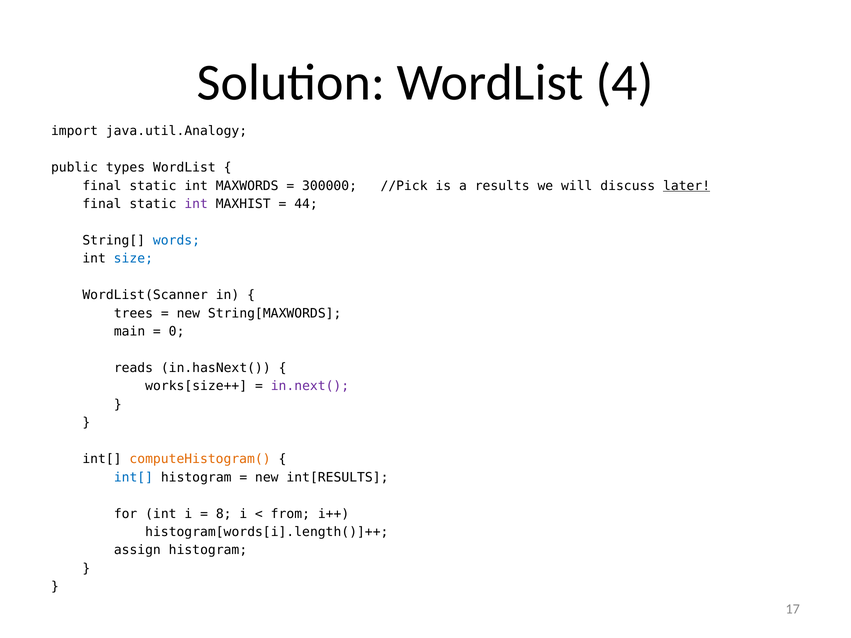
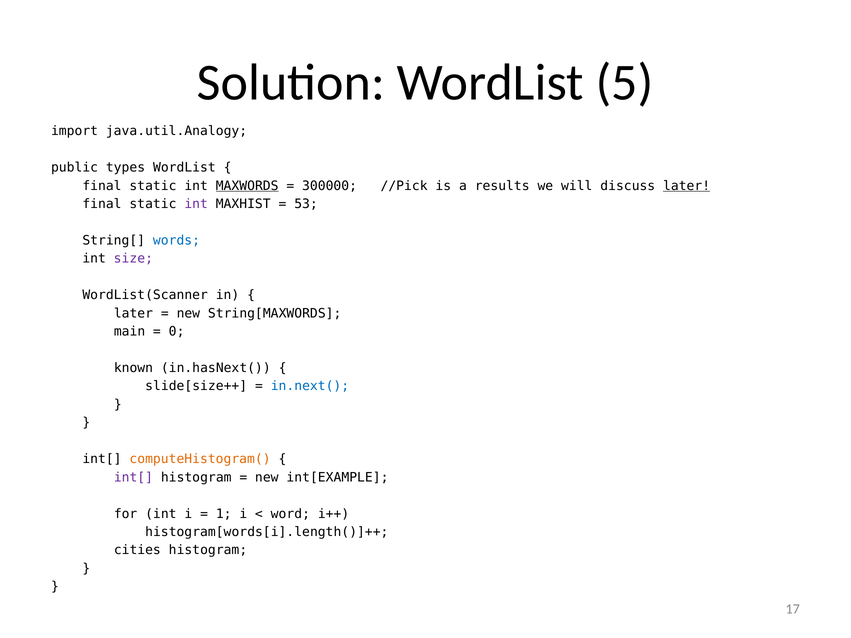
4: 4 -> 5 (625, 82)
MAXWORDS underline: none -> present (247, 186)
44: 44 -> 53 (306, 204)
size colour: blue -> purple (133, 259)
trees: trees -> later (133, 313)
reads: reads -> known (133, 368)
works[size++: works[size++ -> slide[size++ (196, 386)
in.next( colour: purple -> blue (310, 386)
int[ colour: blue -> purple (133, 477)
int[RESULTS: int[RESULTS -> int[EXAMPLE (337, 477)
8: 8 -> 1 (224, 514)
from: from -> word (290, 514)
assign: assign -> cities (137, 550)
